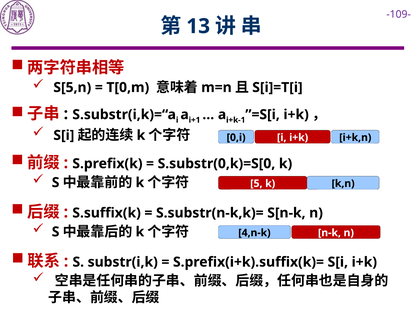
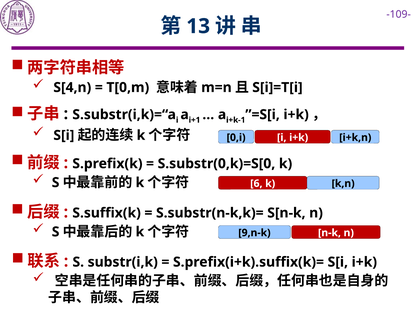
S[5,n: S[5,n -> S[4,n (72, 87)
5: 5 -> 6 (256, 183)
4,n-k: 4,n-k -> 9,n-k (254, 233)
